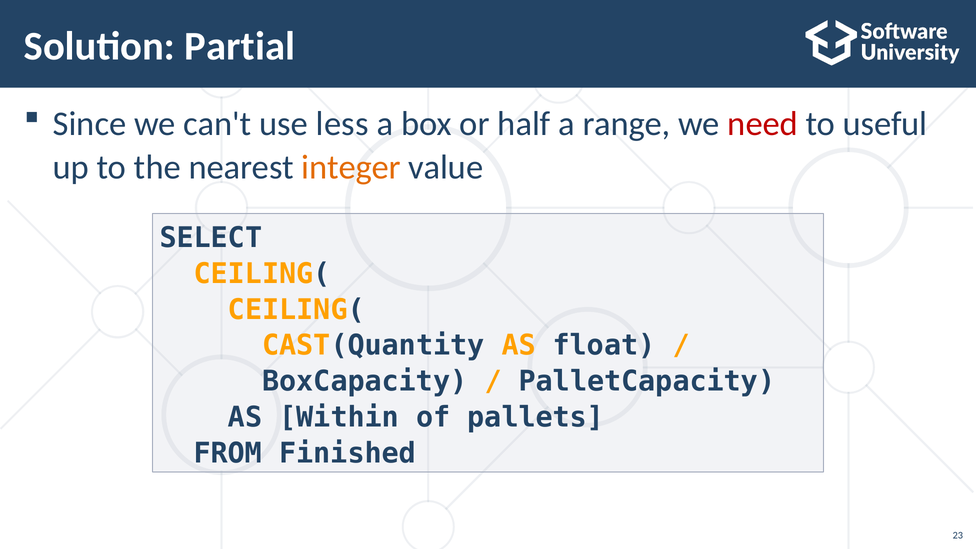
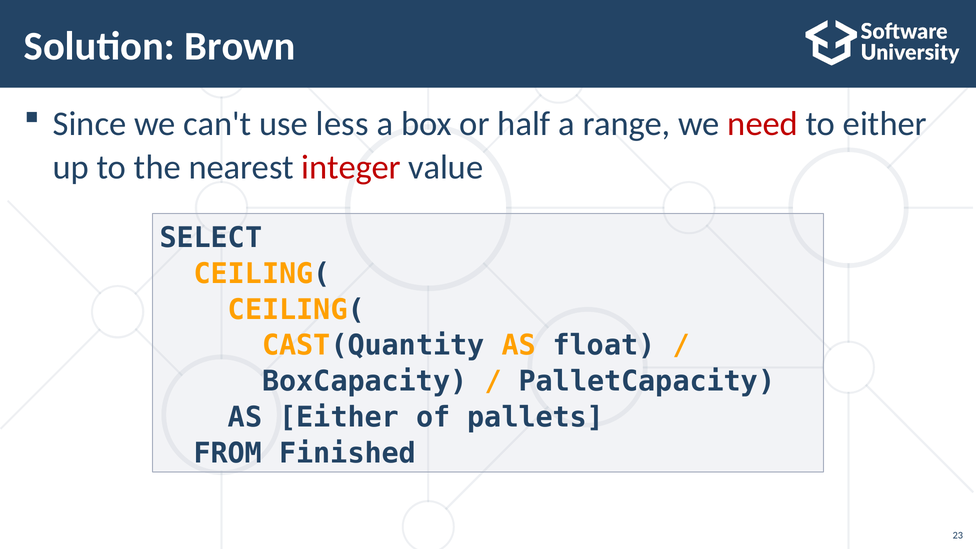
Partial: Partial -> Brown (240, 46)
to useful: useful -> either (885, 124)
integer colour: orange -> red (351, 167)
AS Within: Within -> Either (339, 417)
